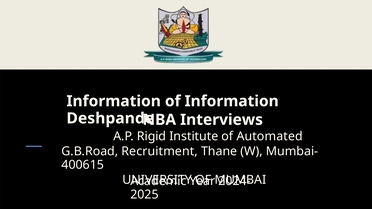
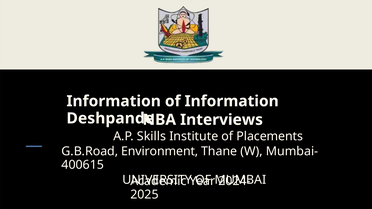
Rigid: Rigid -> Skills (151, 136)
Automated: Automated -> Placements (270, 136)
Recruitment: Recruitment -> Environment (160, 151)
